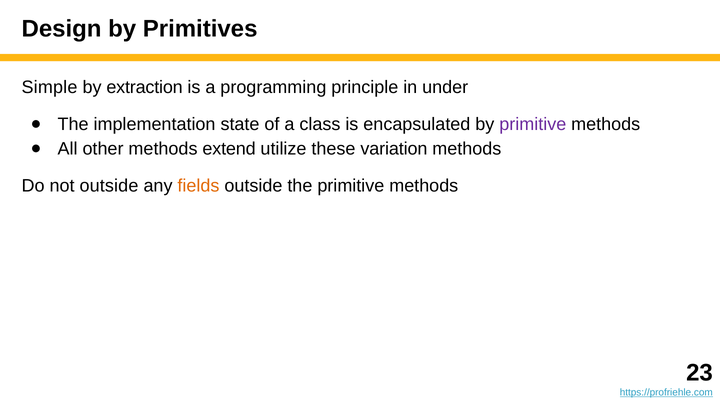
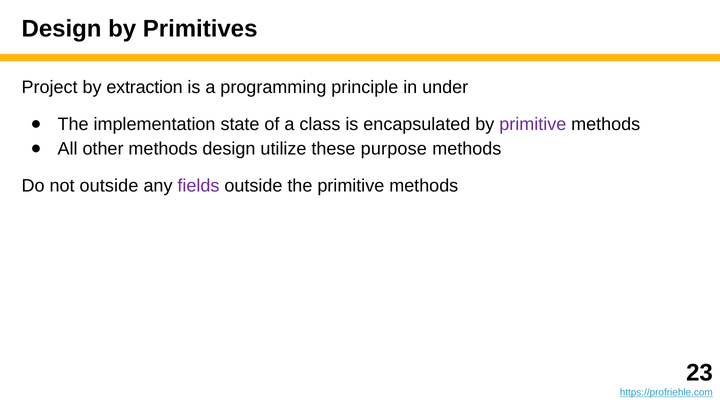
Simple: Simple -> Project (50, 87)
methods extend: extend -> design (229, 149)
variation: variation -> purpose (394, 149)
fields colour: orange -> purple (198, 186)
